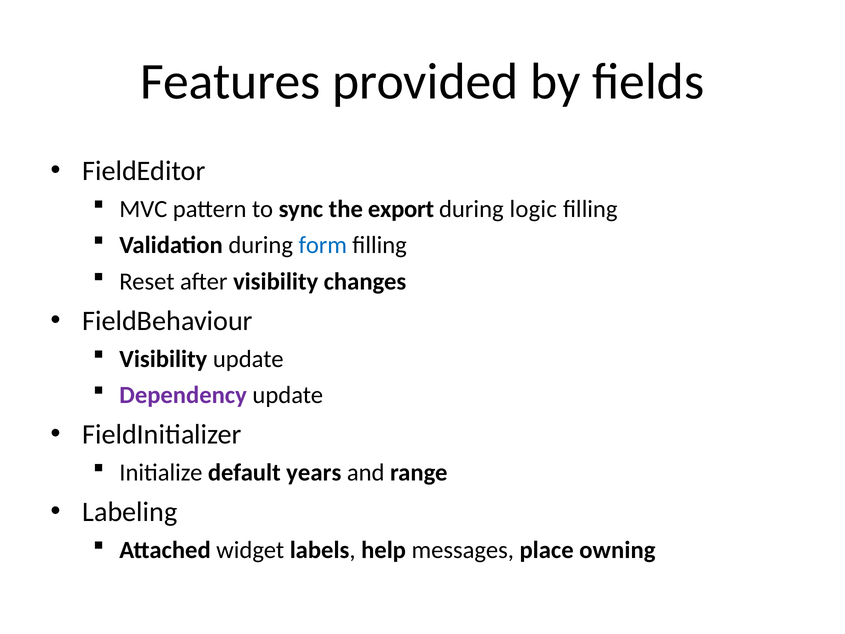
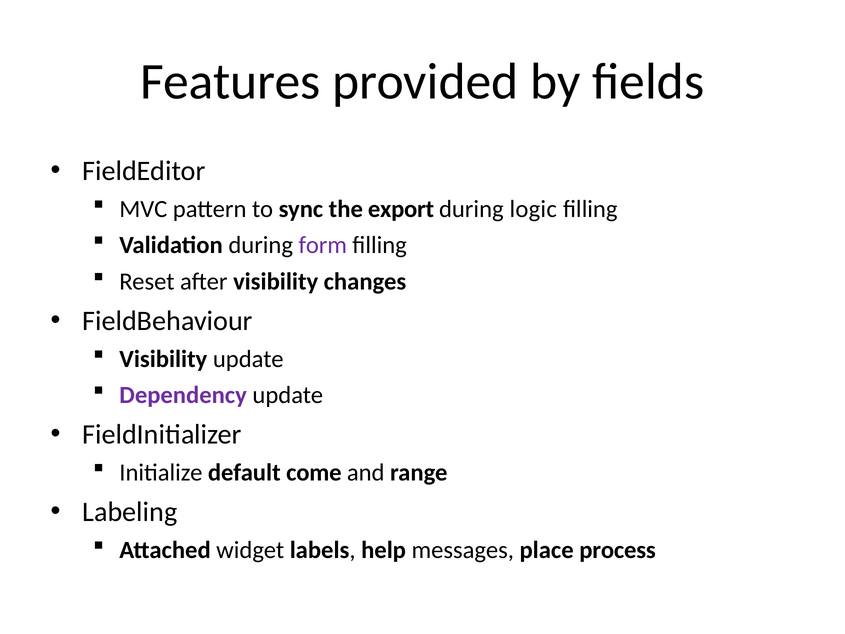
form colour: blue -> purple (323, 245)
years: years -> come (314, 472)
owning: owning -> process (618, 550)
